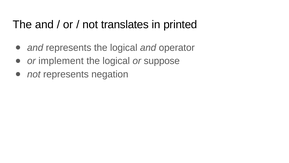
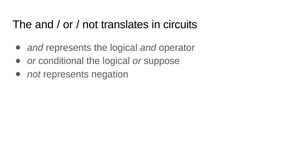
printed: printed -> circuits (180, 24)
implement: implement -> conditional (61, 61)
